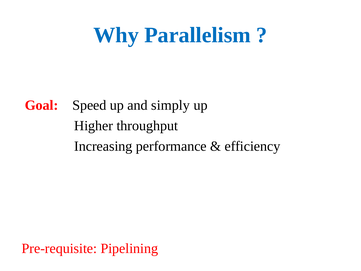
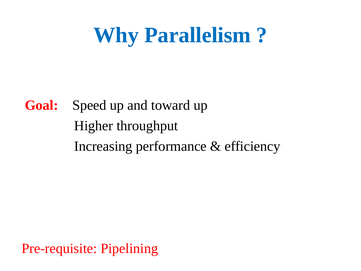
simply: simply -> toward (171, 105)
